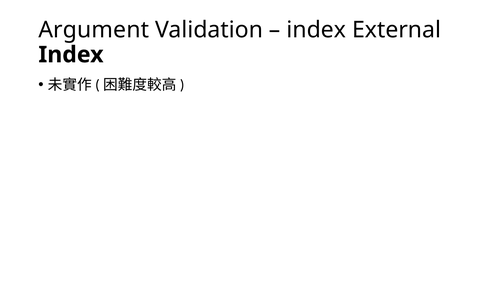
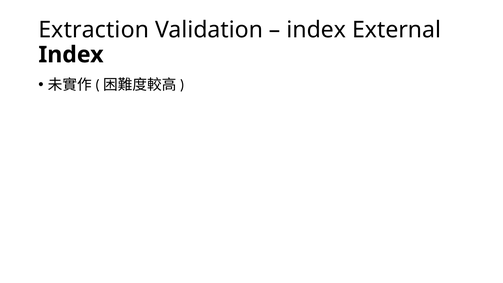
Argument: Argument -> Extraction (94, 30)
